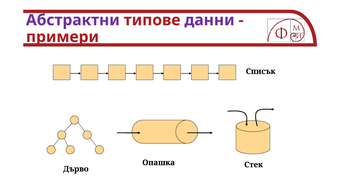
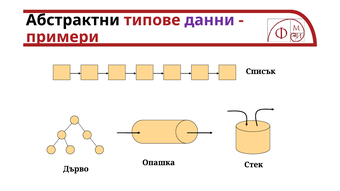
Абстрактни colour: purple -> black (73, 20)
